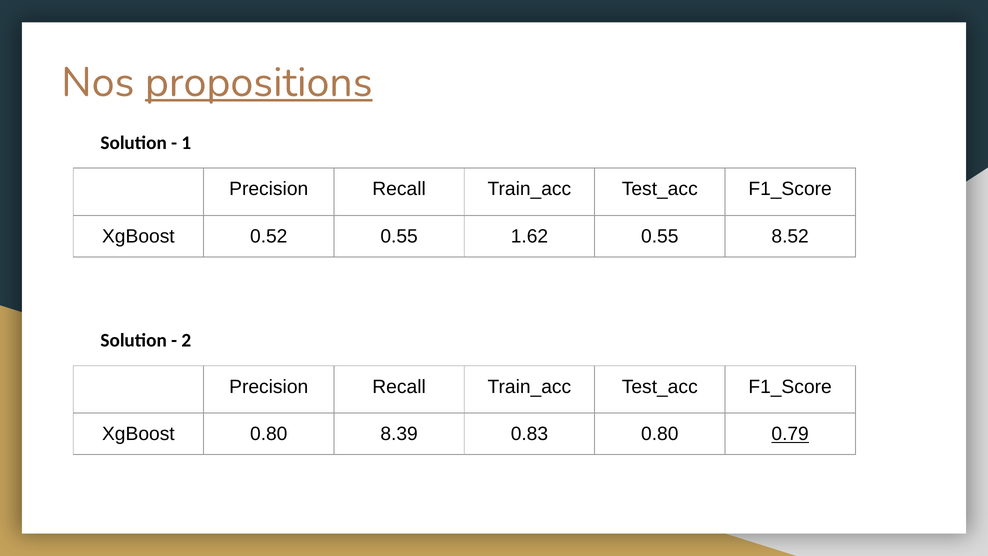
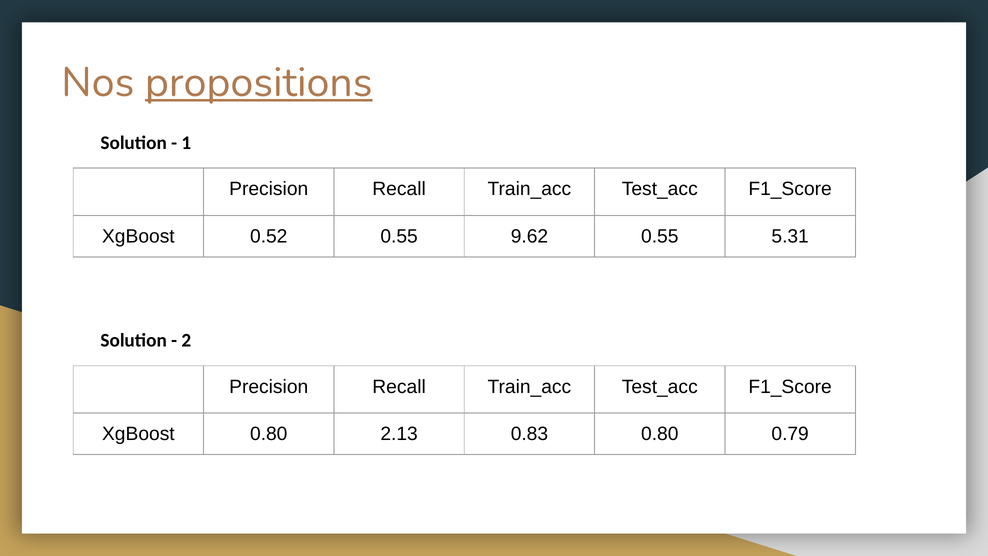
1.62: 1.62 -> 9.62 (529, 236)
8.52: 8.52 -> 5.31 (790, 236)
8.39: 8.39 -> 2.13 (399, 434)
0.79 underline: present -> none (790, 434)
